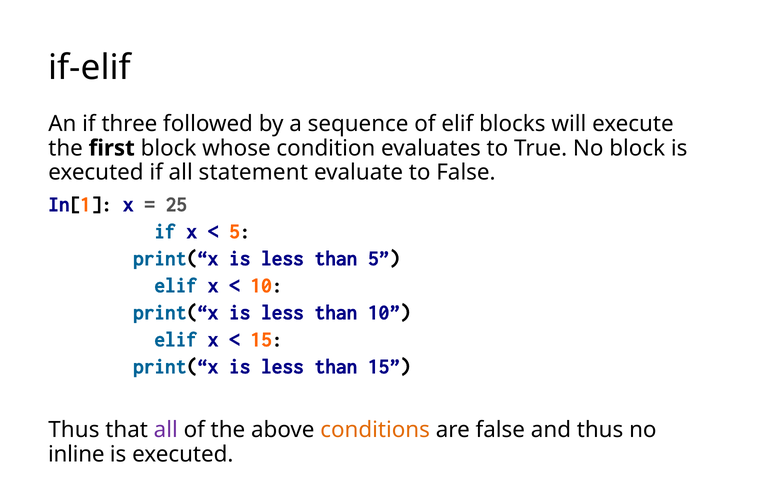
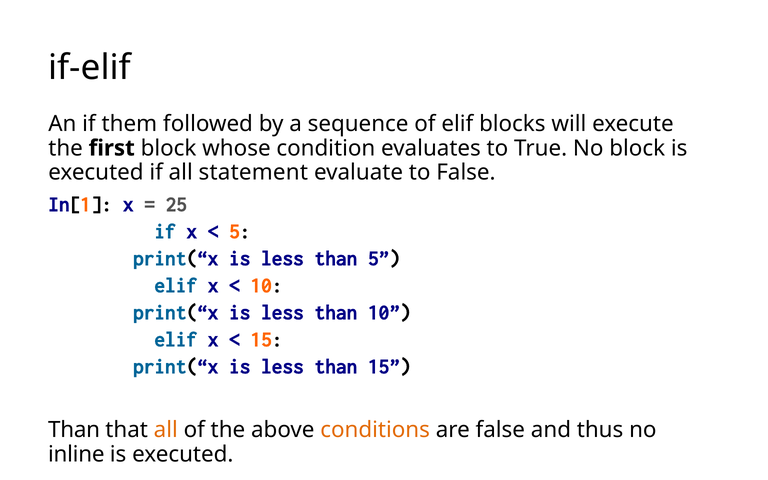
three: three -> them (129, 124)
Thus: Thus -> Than (74, 430)
all colour: purple -> orange (166, 430)
